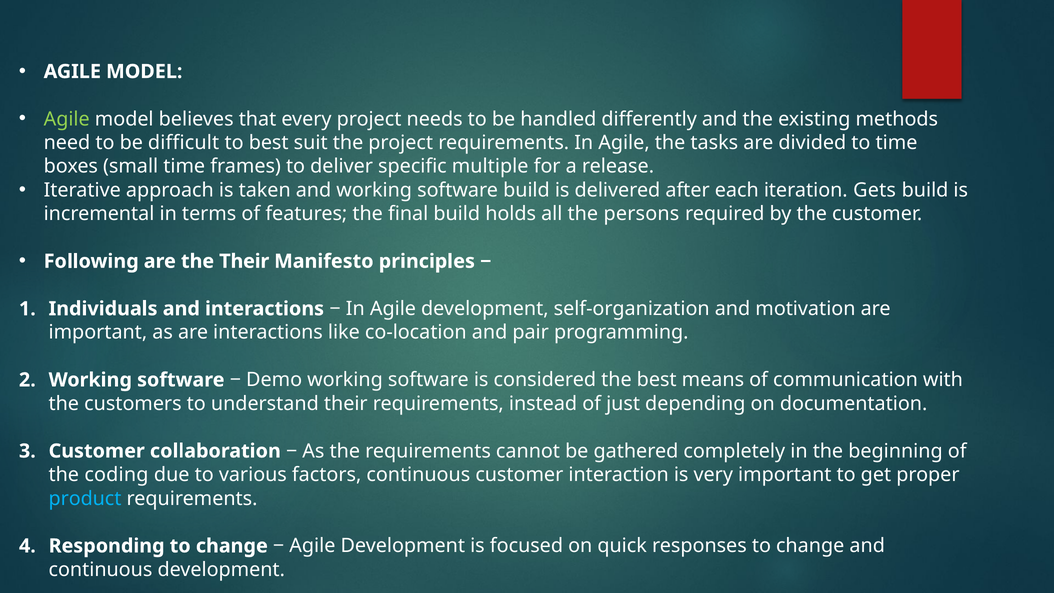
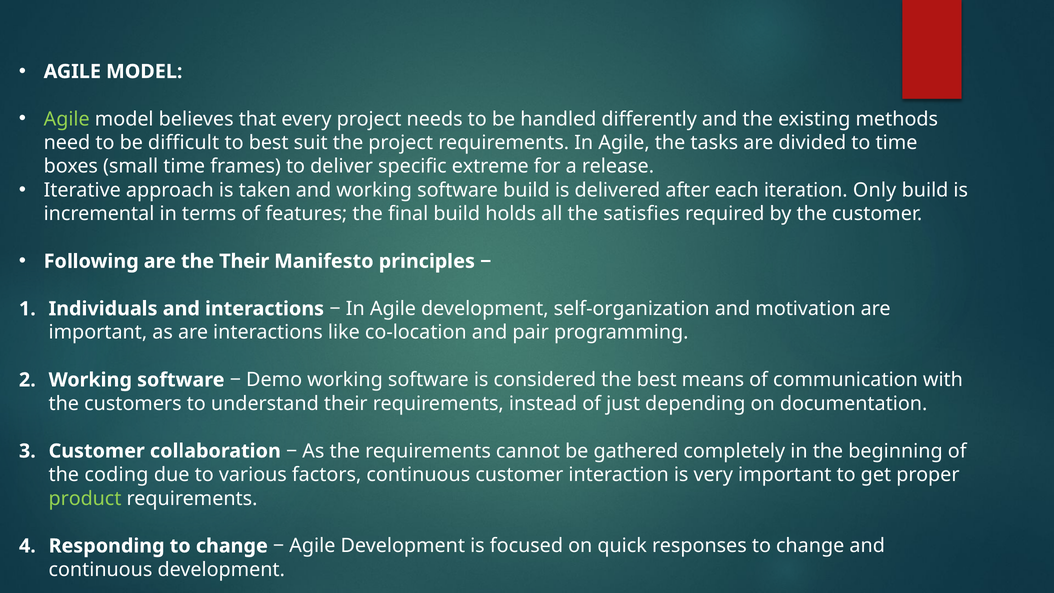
multiple: multiple -> extreme (490, 166)
Gets: Gets -> Only (875, 190)
persons: persons -> satisfies (641, 214)
product colour: light blue -> light green (85, 498)
